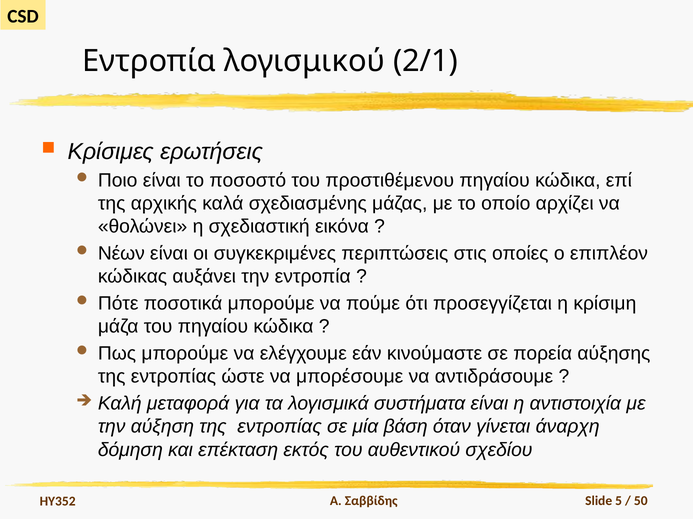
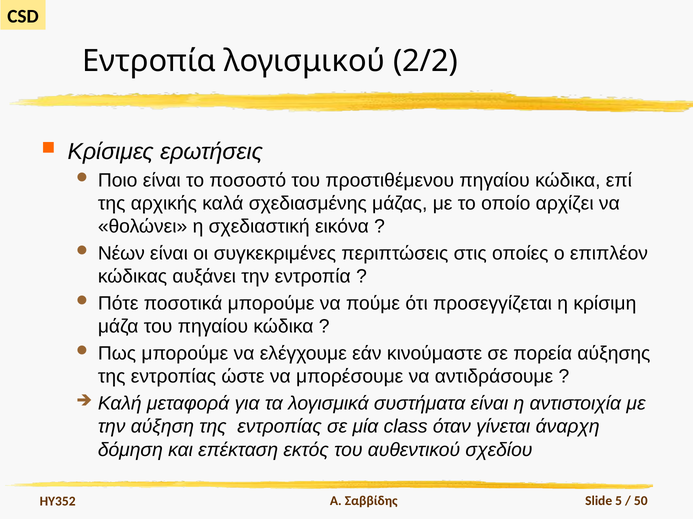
2/1: 2/1 -> 2/2 (426, 61)
βάση: βάση -> class (406, 427)
